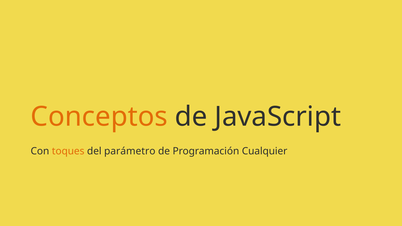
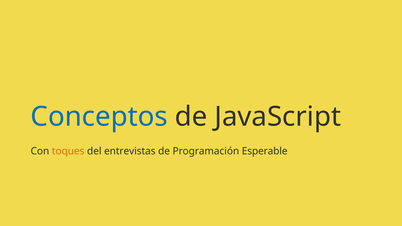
Conceptos colour: orange -> blue (99, 117)
parámetro: parámetro -> entrevistas (130, 151)
Cualquier: Cualquier -> Esperable (265, 151)
